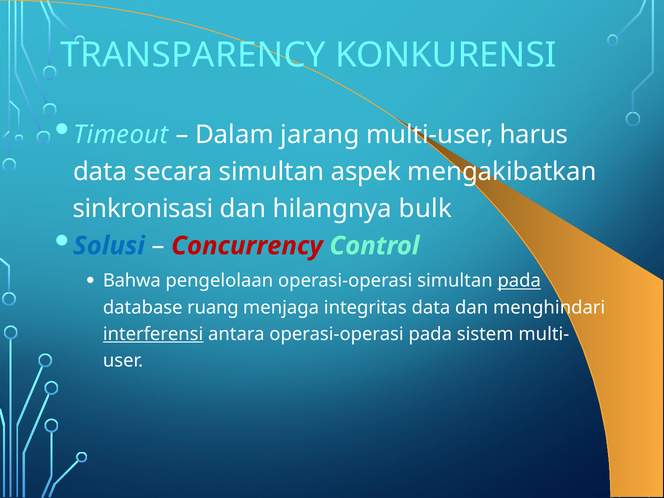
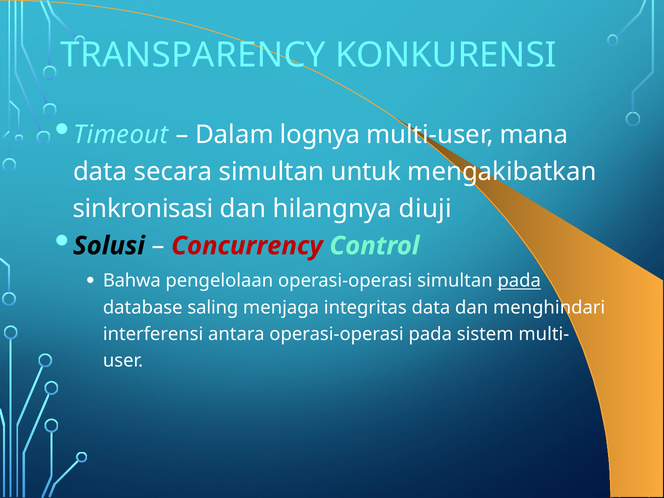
jarang: jarang -> lognya (320, 135)
harus: harus -> mana (534, 135)
aspek: aspek -> untuk (366, 172)
bulk: bulk -> diuji (425, 209)
Solusi colour: blue -> black (109, 246)
ruang: ruang -> saling (213, 307)
interferensi underline: present -> none (153, 334)
